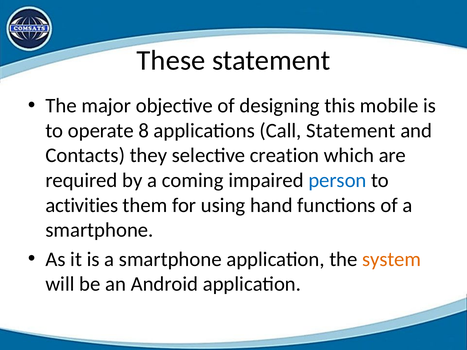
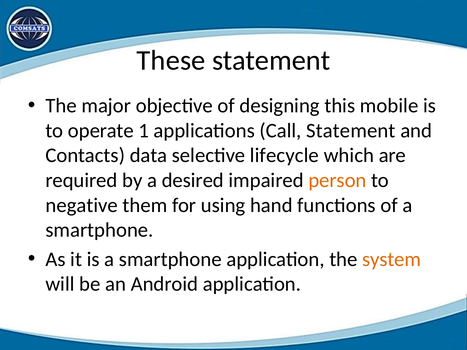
8: 8 -> 1 (144, 131)
they: they -> data (148, 156)
creation: creation -> lifecycle (284, 156)
coming: coming -> desired (193, 180)
person colour: blue -> orange (337, 180)
activities: activities -> negative (82, 205)
